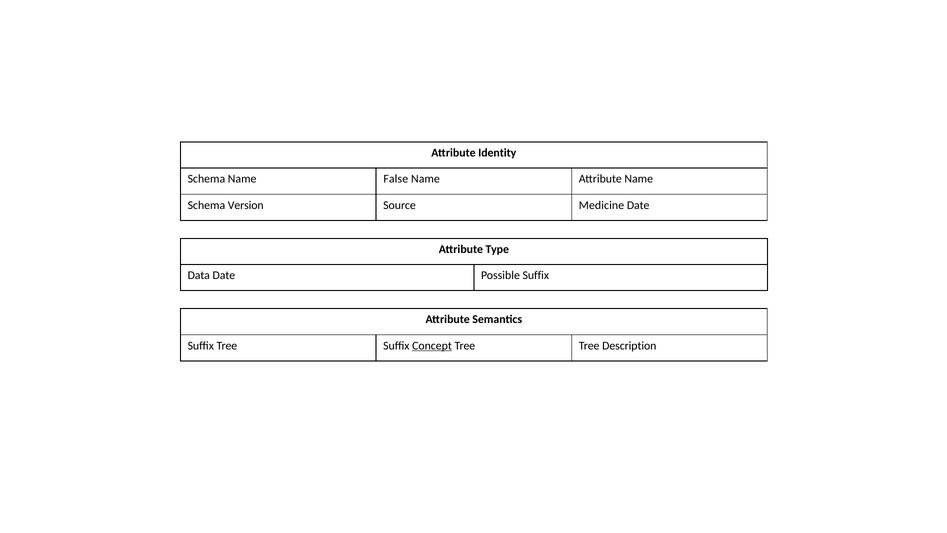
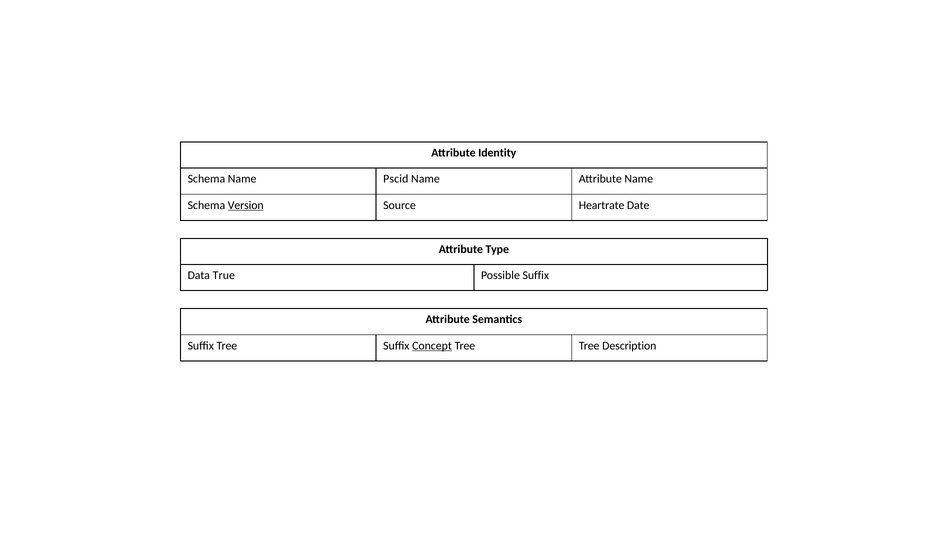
False: False -> Pscid (396, 179)
Version underline: none -> present (246, 205)
Medicine: Medicine -> Heartrate (602, 205)
Data Date: Date -> True (224, 275)
